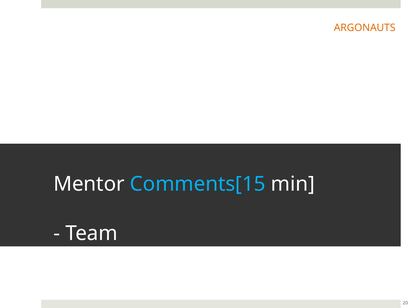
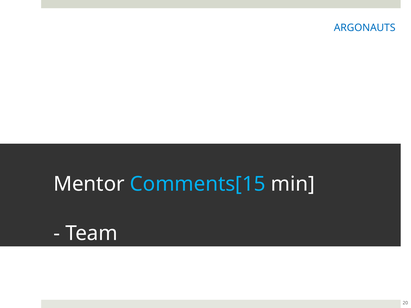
ARGONAUTS colour: orange -> blue (365, 28)
